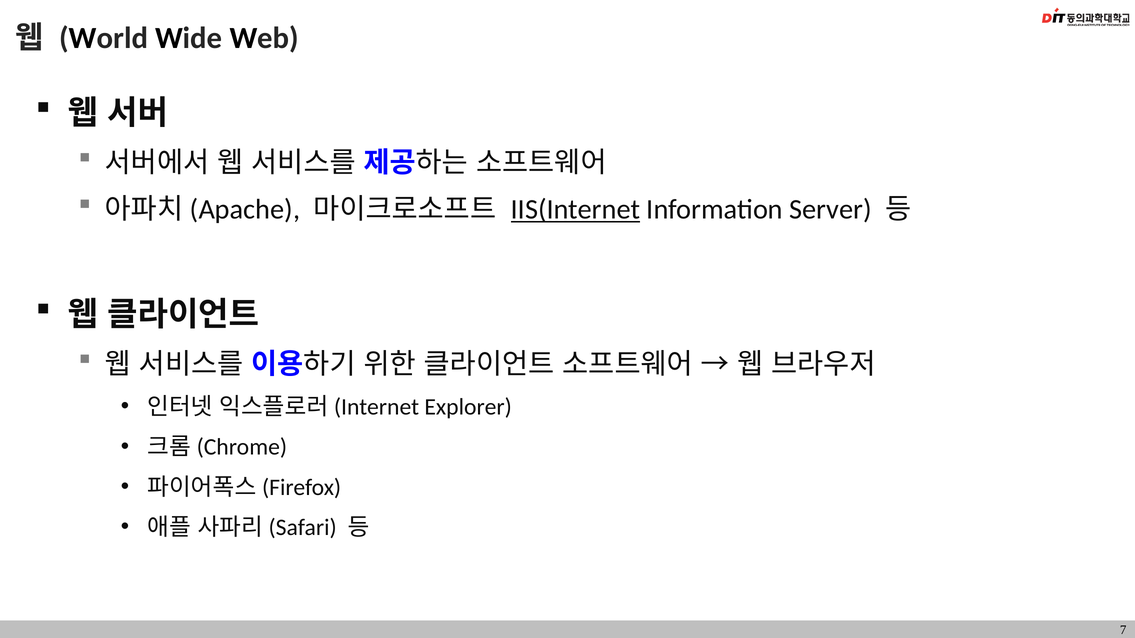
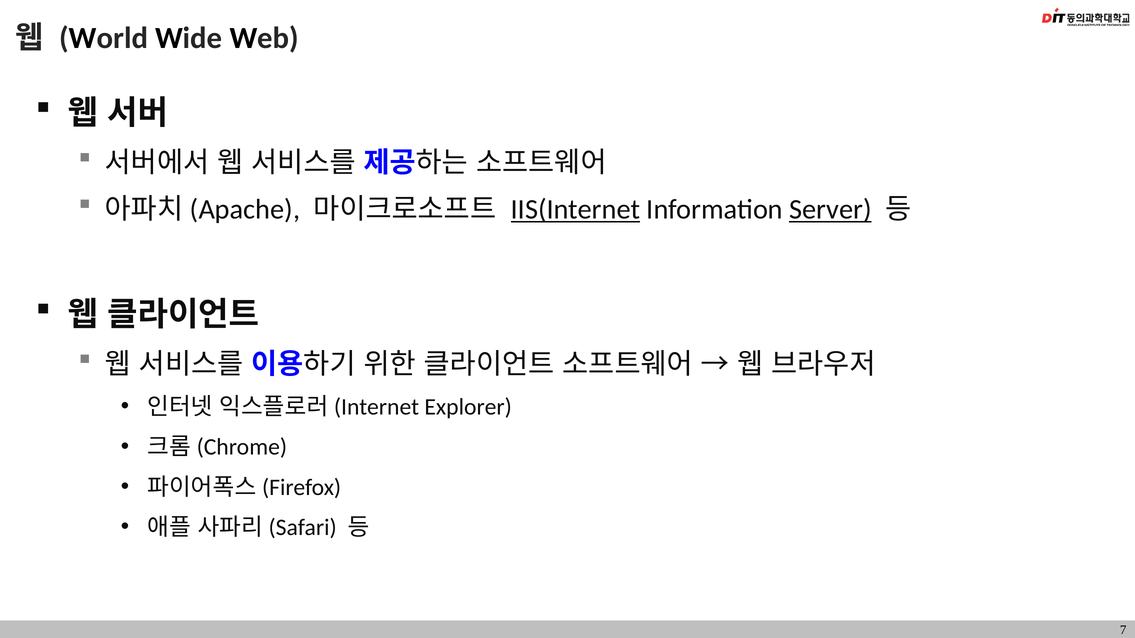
Server underline: none -> present (830, 210)
